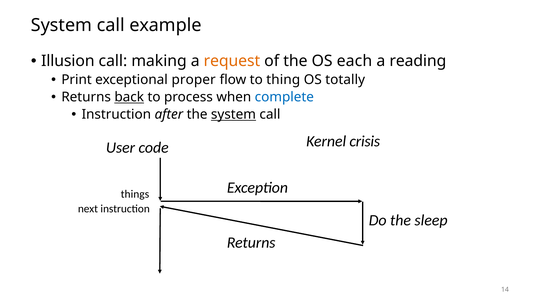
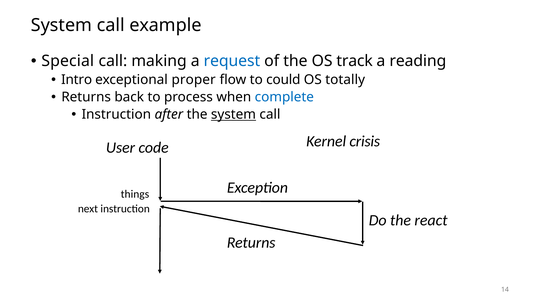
Illusion: Illusion -> Special (68, 61)
request colour: orange -> blue (232, 61)
each: each -> track (355, 61)
Print: Print -> Intro (77, 80)
thing: thing -> could (283, 80)
back underline: present -> none (129, 97)
sleep: sleep -> react (431, 220)
